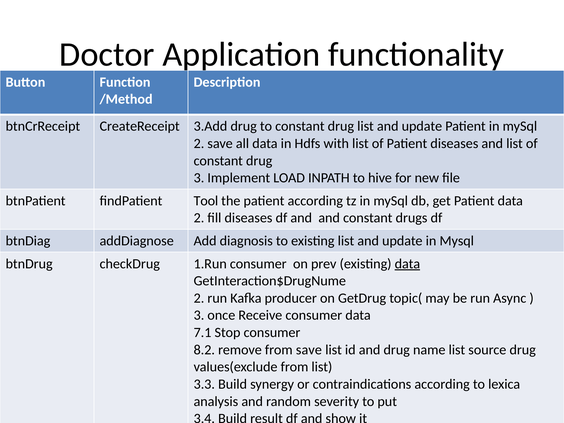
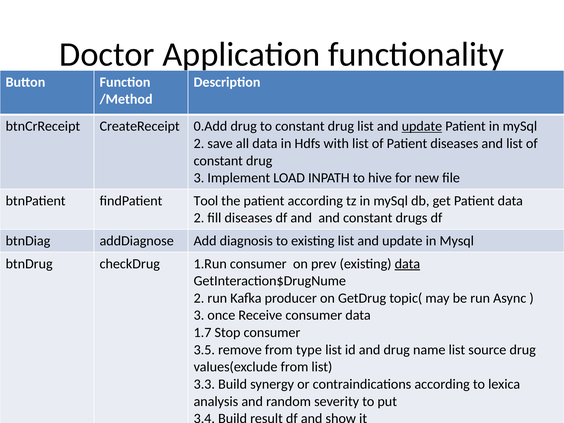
3.Add: 3.Add -> 0.Add (210, 126)
update underline: none -> present (422, 126)
7.1: 7.1 -> 1.7 (203, 333)
8.2: 8.2 -> 3.5 (204, 350)
from save: save -> type (309, 350)
